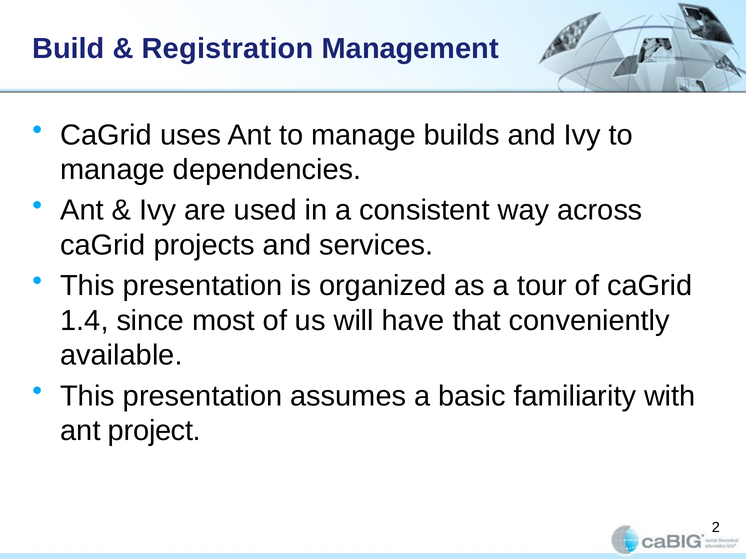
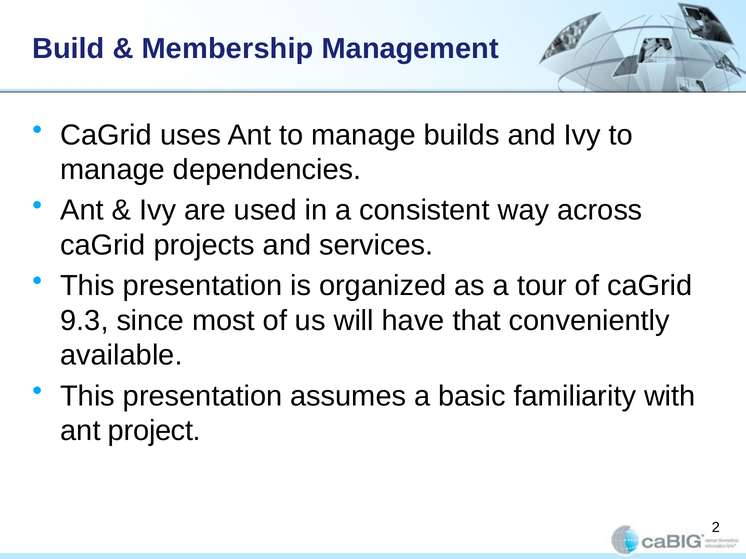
Registration: Registration -> Membership (228, 49)
1.4: 1.4 -> 9.3 (84, 321)
